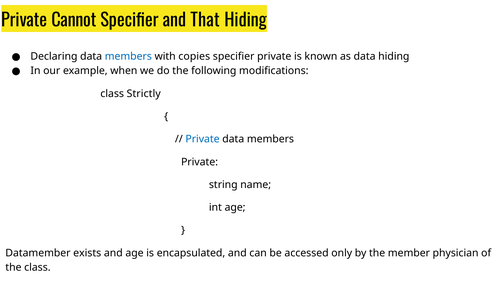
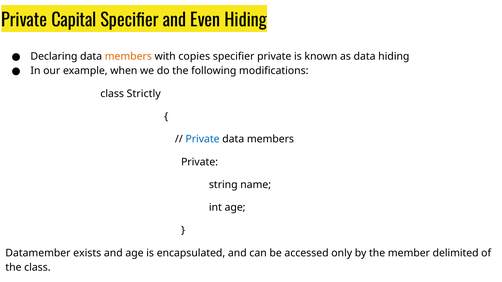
Cannot: Cannot -> Capital (74, 21)
That: That -> Even (205, 21)
members colour: blue -> orange (128, 57)
physician: physician -> delimited (456, 253)
